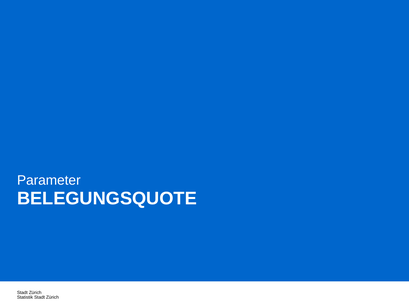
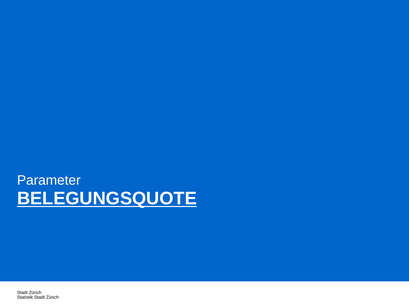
BELEGUNGSQUOTE underline: none -> present (107, 198)
